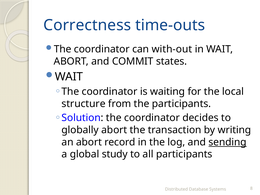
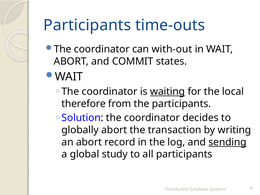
Correctness: Correctness -> Participants (87, 25)
waiting underline: none -> present (168, 92)
structure: structure -> therefore (84, 104)
